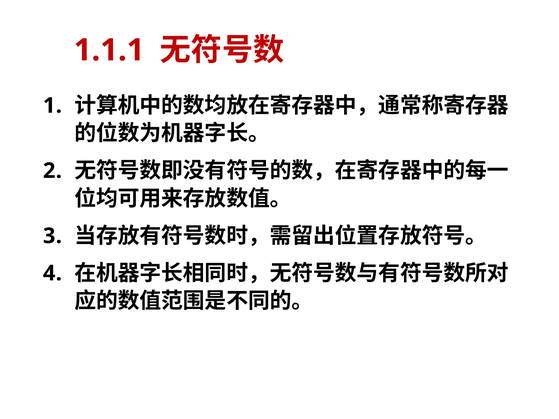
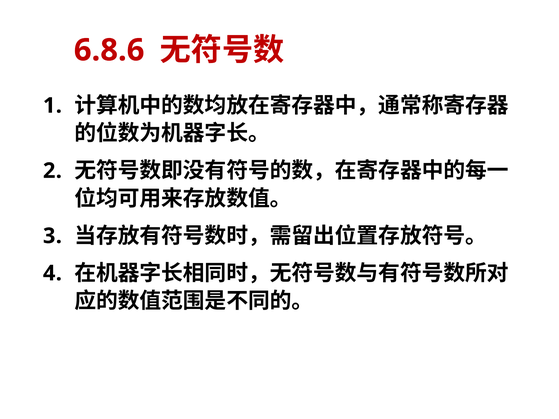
1.1.1: 1.1.1 -> 6.8.6 (109, 50)
